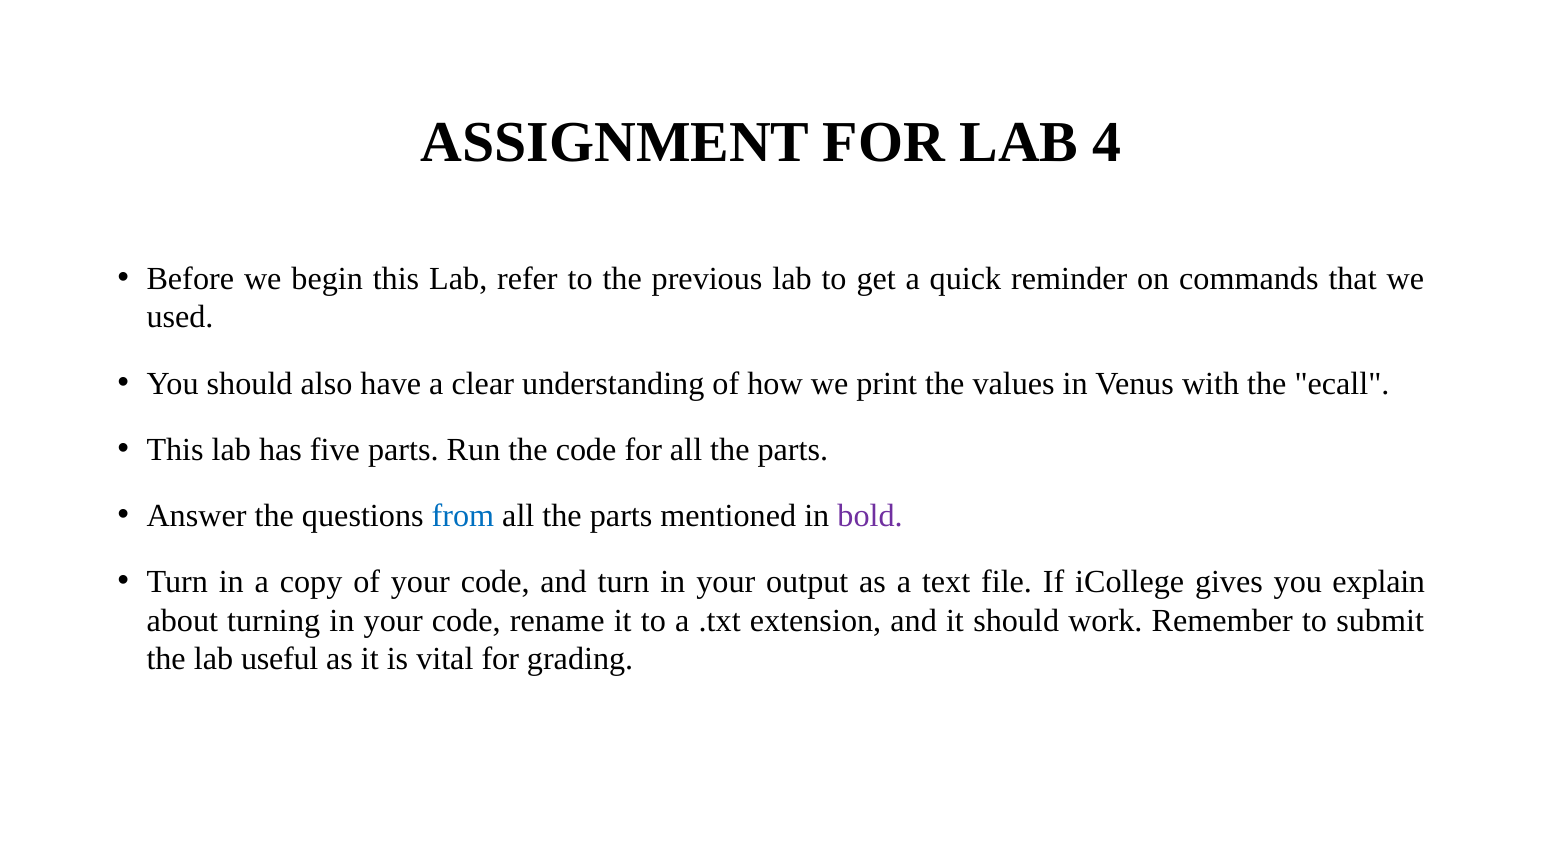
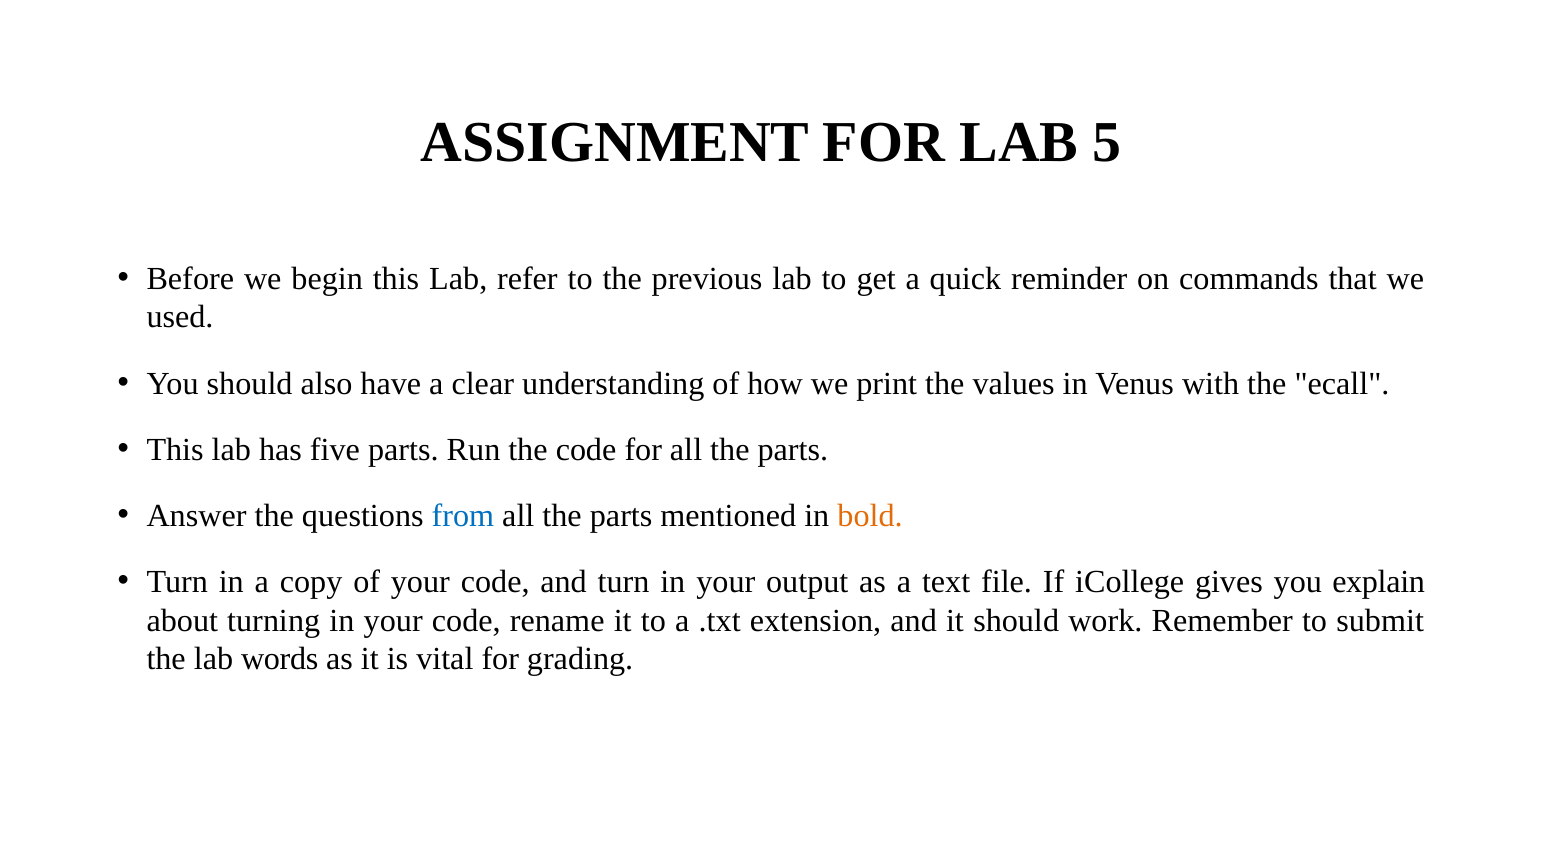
4: 4 -> 5 (1107, 143)
bold colour: purple -> orange (870, 516)
useful: useful -> words (280, 659)
